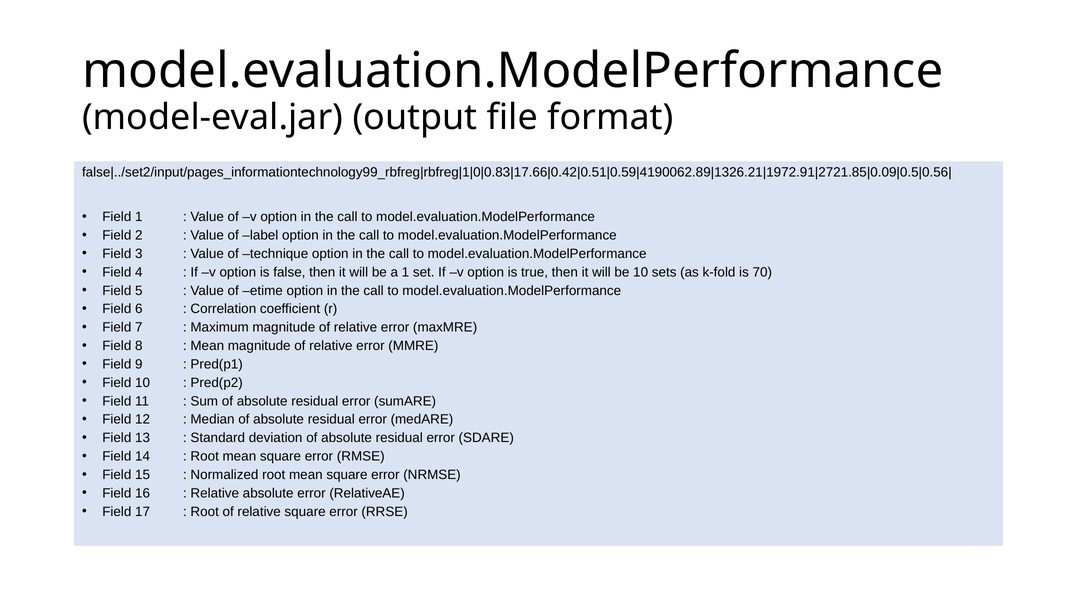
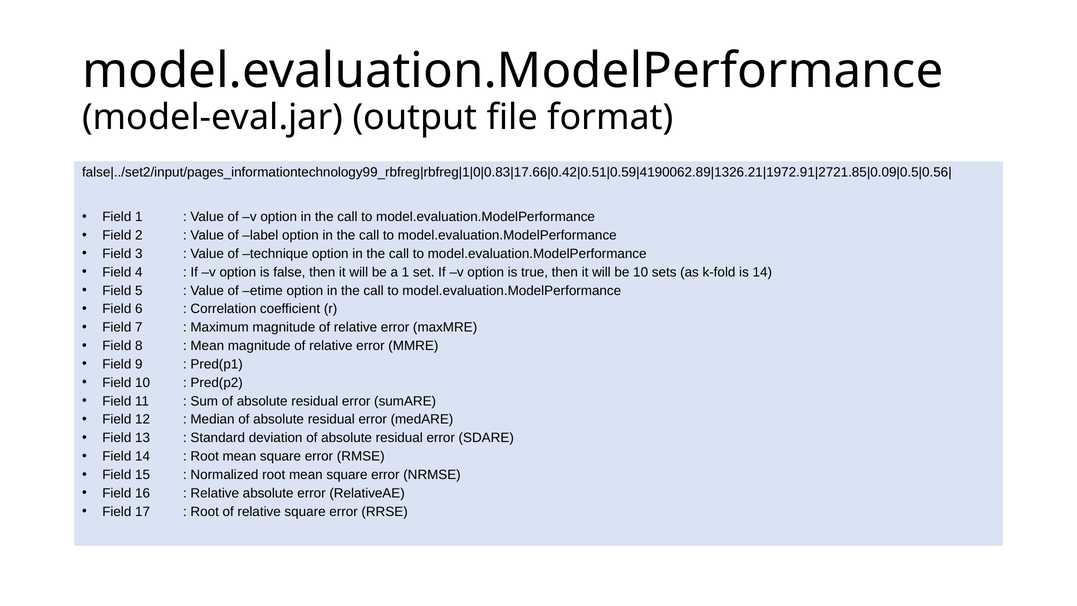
is 70: 70 -> 14 (762, 272)
